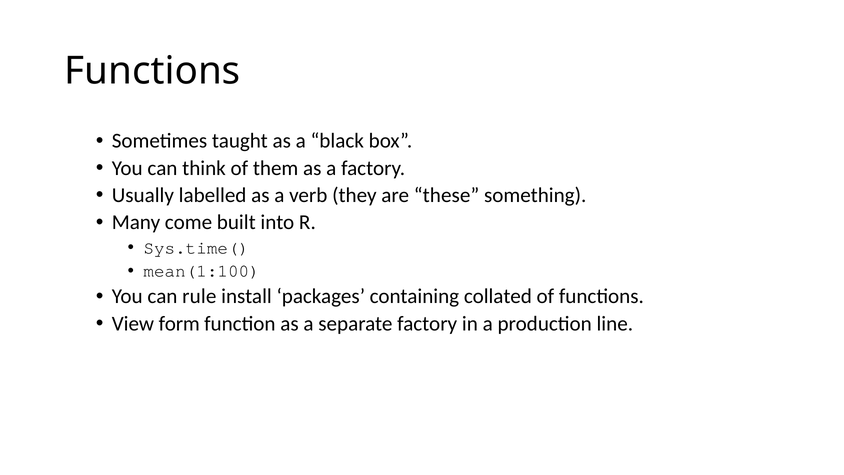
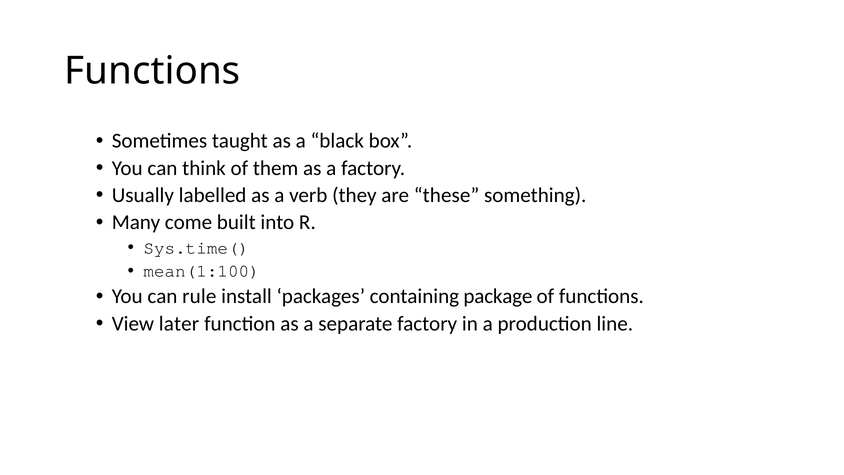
collated: collated -> package (498, 296)
form: form -> later (179, 323)
